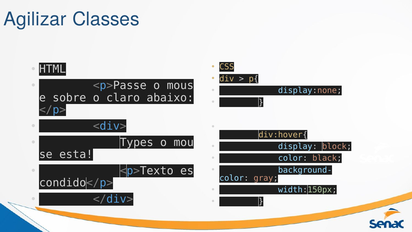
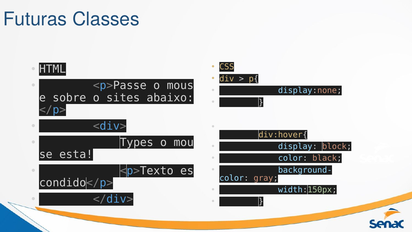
Agilizar: Agilizar -> Futuras (35, 19)
claro: claro -> sites (123, 98)
